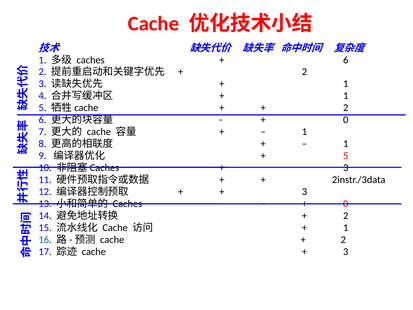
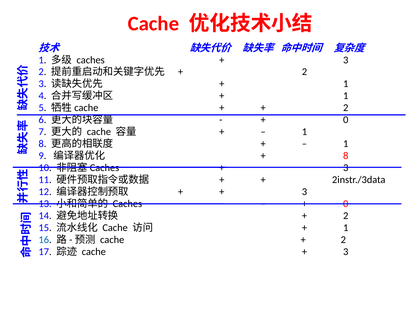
6: 6 -> 3 (346, 60)
5: 5 -> 8 (346, 156)
